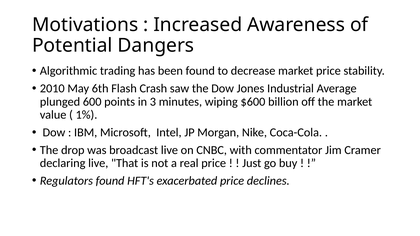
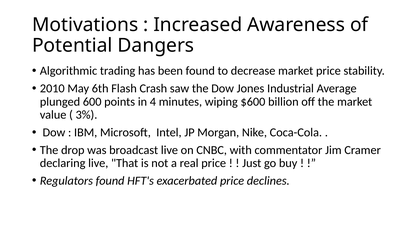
3: 3 -> 4 (153, 102)
1%: 1% -> 3% (86, 115)
